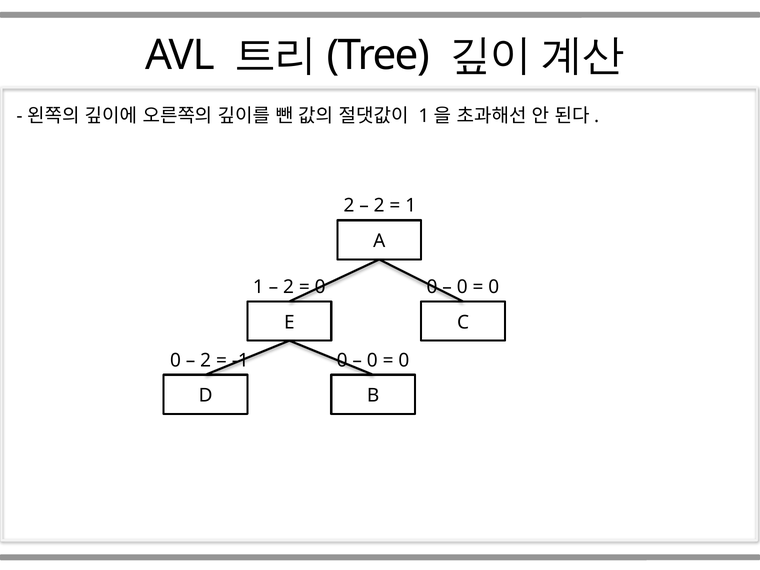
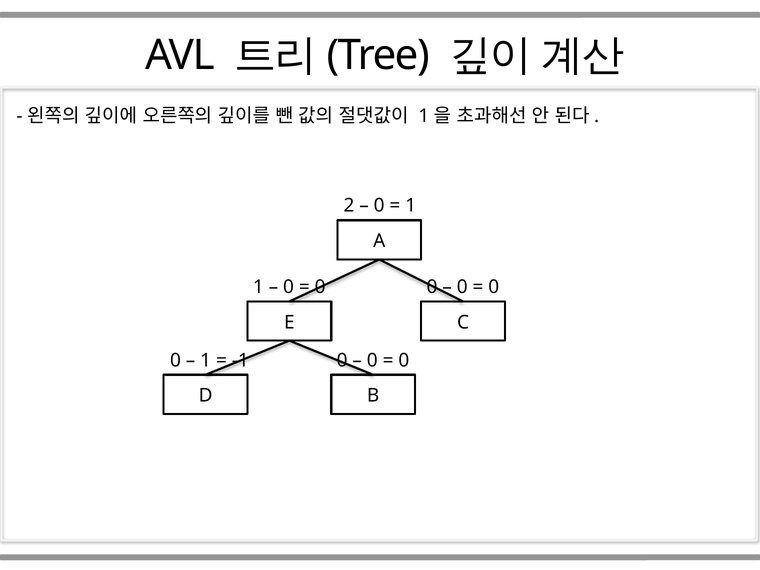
2: 2 -> 0 (379, 206)
2: 2 -> 0 (289, 287)
2: 2 -> 1 (206, 361)
